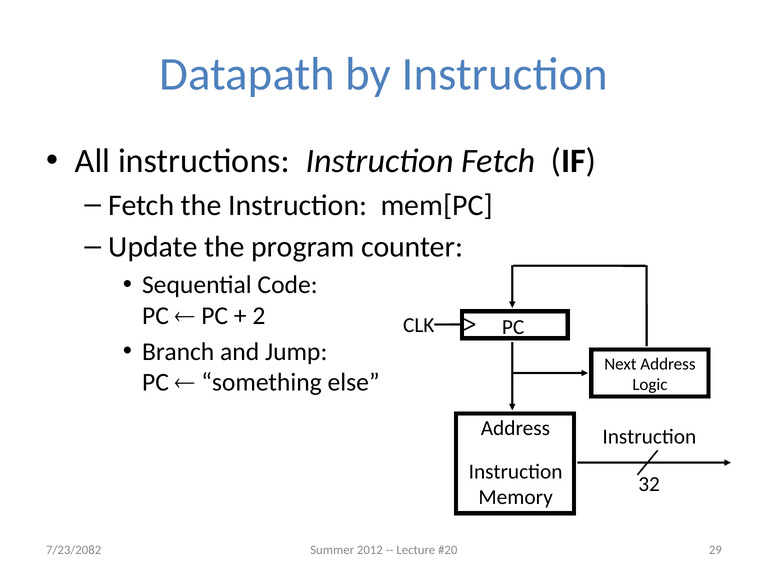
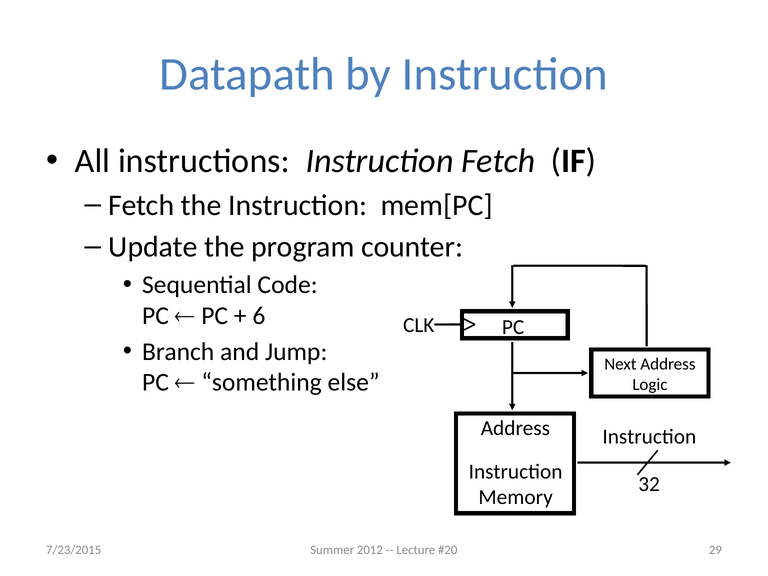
2: 2 -> 6 (259, 316)
7/23/2082: 7/23/2082 -> 7/23/2015 (74, 550)
